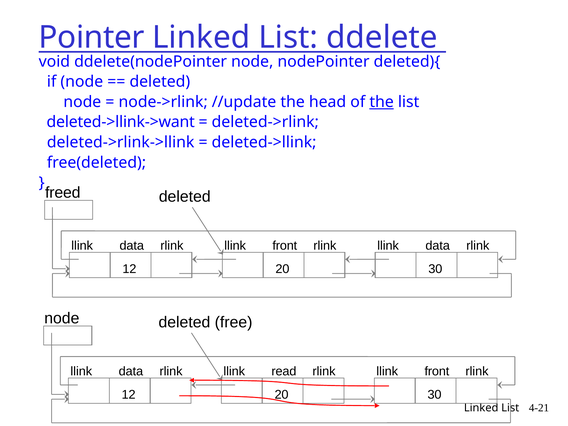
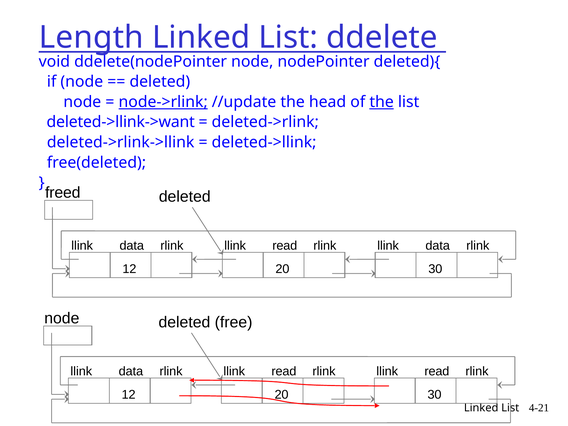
Pointer: Pointer -> Length (91, 37)
node->rlink underline: none -> present (163, 102)
front: front -> read (285, 246)
front: front -> read (437, 371)
